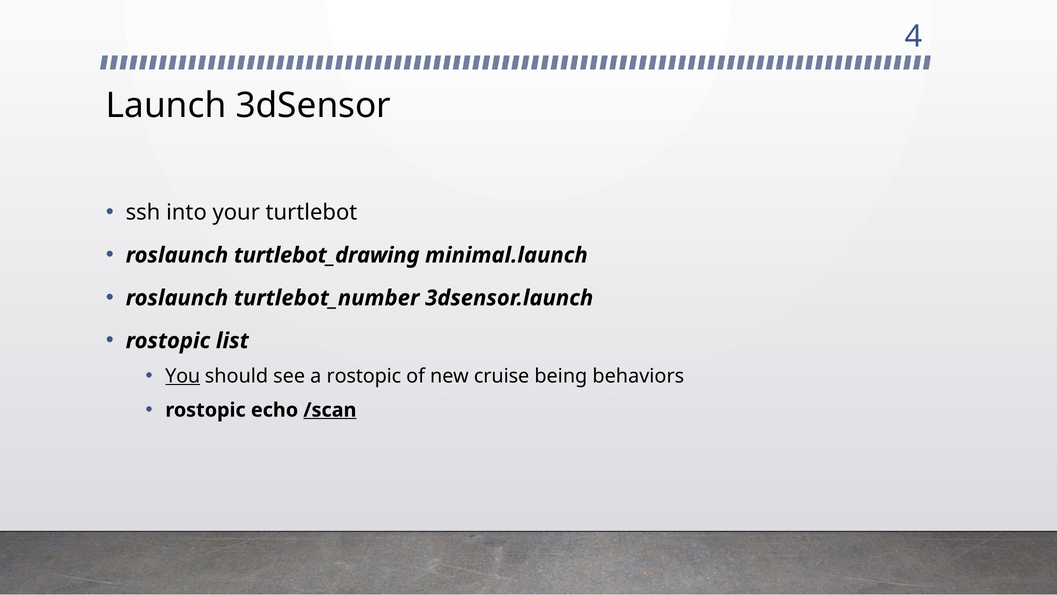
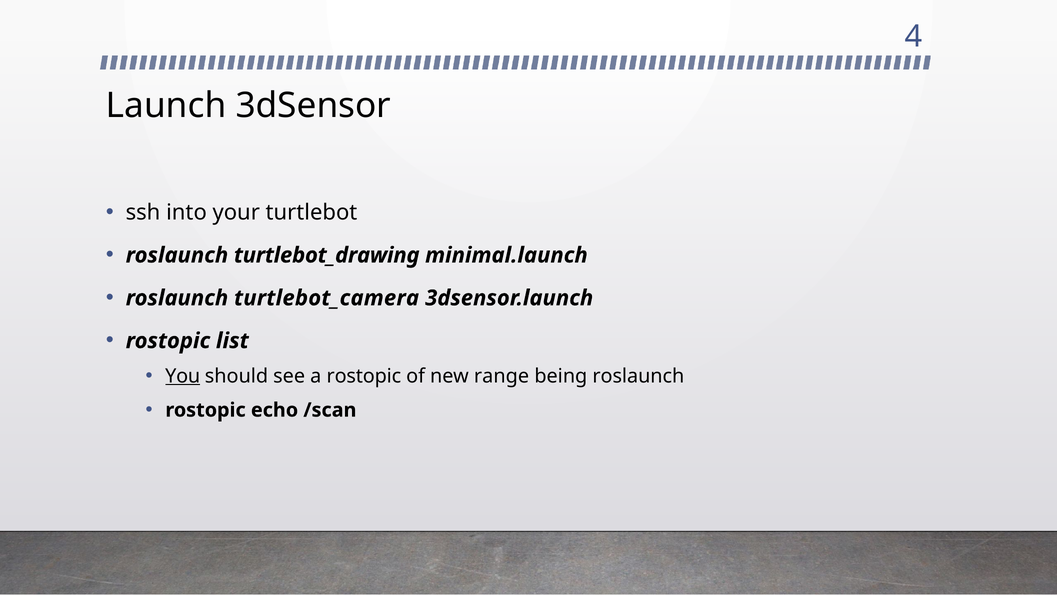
turtlebot_number: turtlebot_number -> turtlebot_camera (327, 298)
cruise: cruise -> range (502, 376)
being behaviors: behaviors -> roslaunch (638, 376)
/scan underline: present -> none (330, 410)
